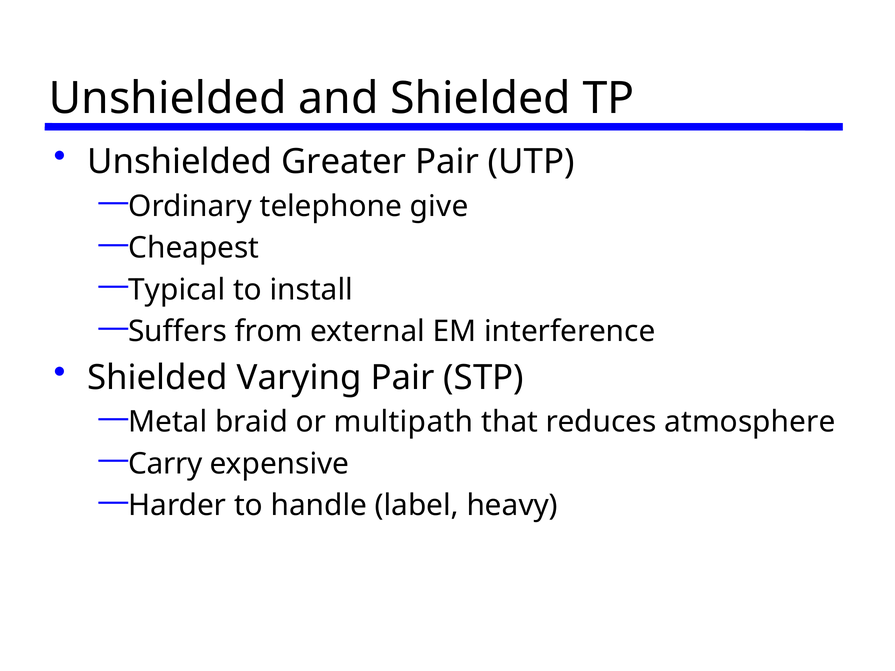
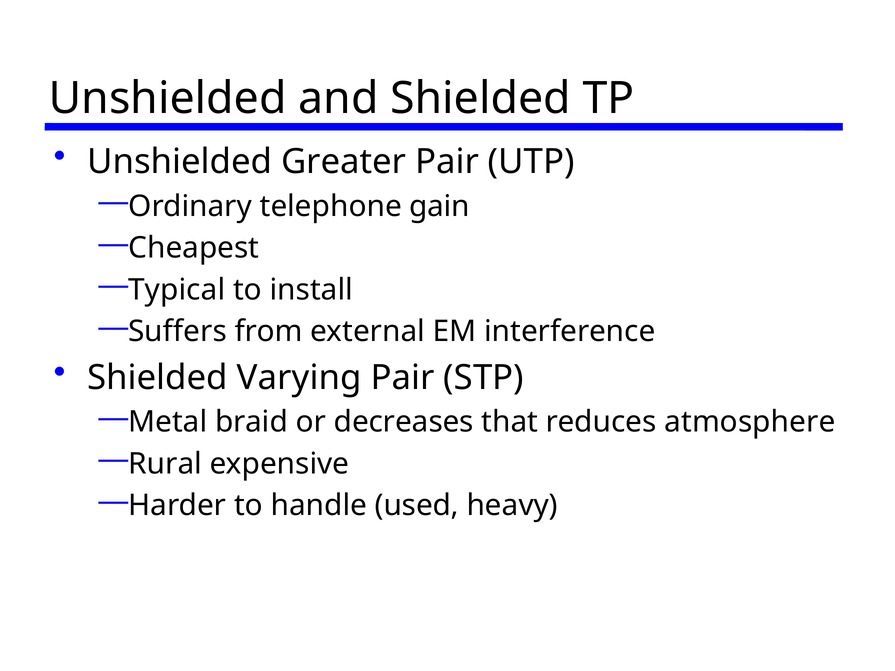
give: give -> gain (440, 206)
multipath: multipath -> decreases (404, 422)
Carry: Carry -> Rural (165, 464)
label: label -> used (417, 506)
